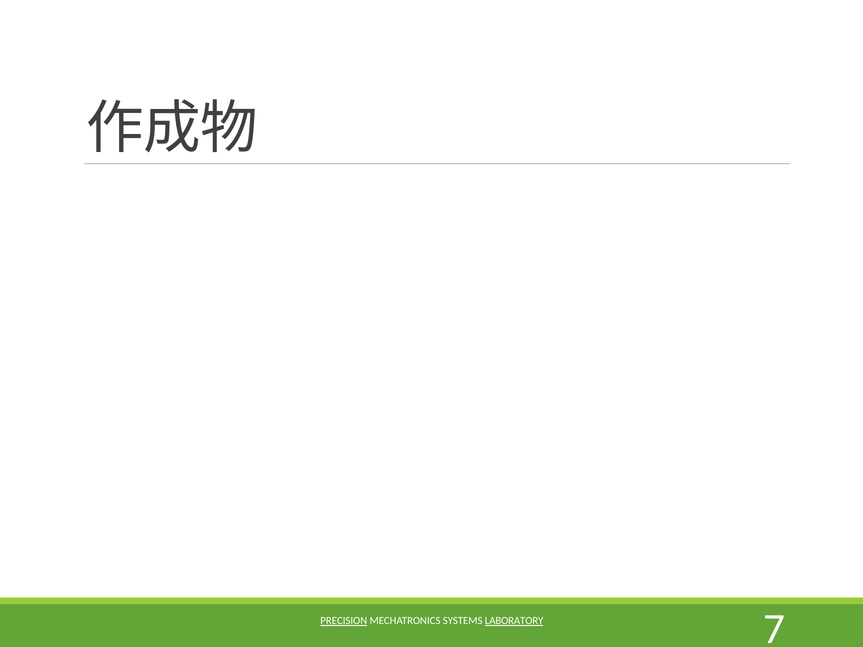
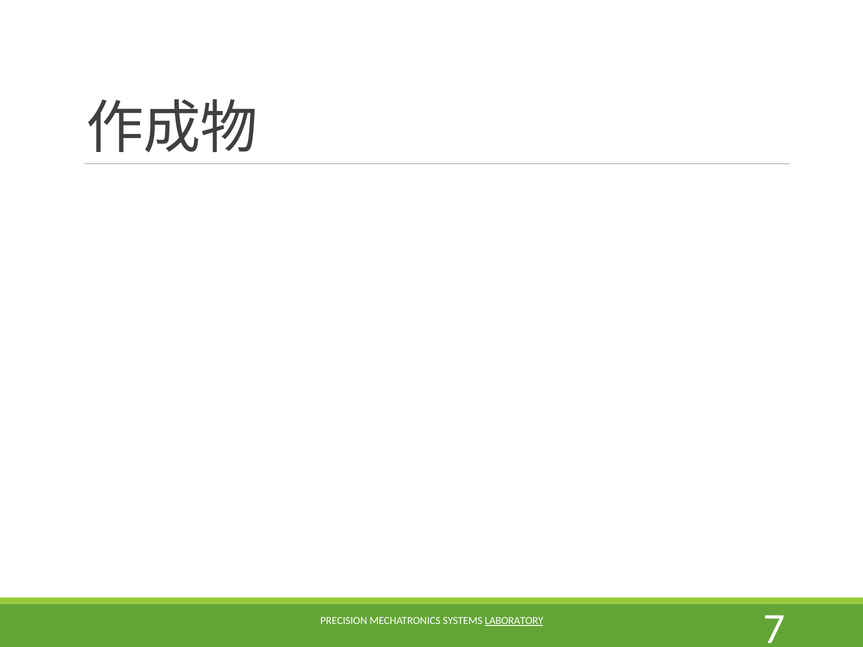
PRECISION underline: present -> none (344, 621)
